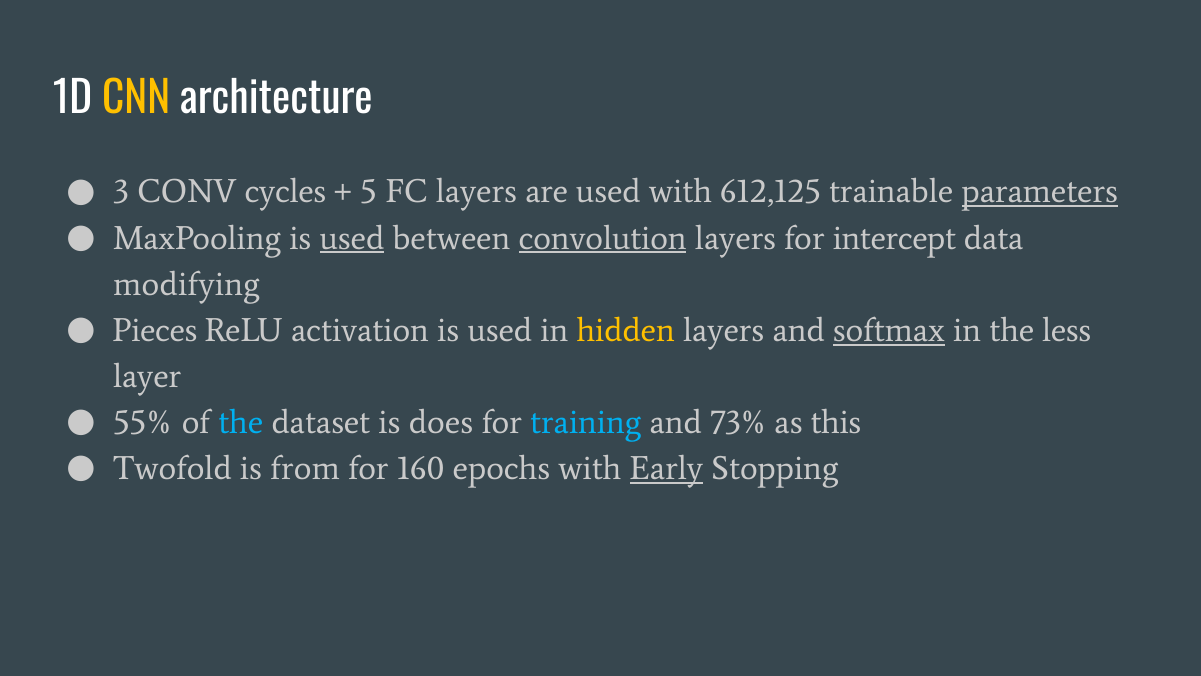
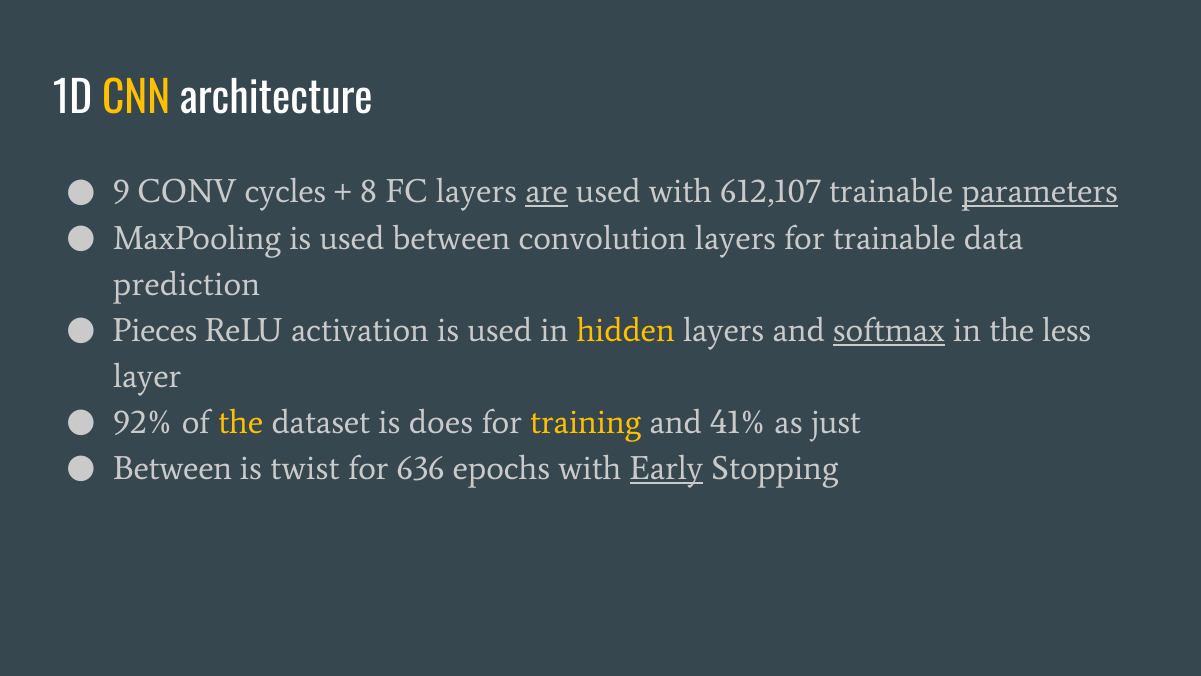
3: 3 -> 9 (121, 192)
5: 5 -> 8 (369, 192)
are underline: none -> present (547, 192)
612,125: 612,125 -> 612,107 (771, 192)
used underline: present -> none (352, 238)
convolution underline: present -> none (603, 238)
for intercept: intercept -> trainable (894, 238)
modifying: modifying -> prediction (187, 284)
55%: 55% -> 92% (143, 422)
the colour: light blue -> yellow (241, 422)
training colour: light blue -> yellow (586, 422)
73%: 73% -> 41% (738, 422)
this: this -> just (836, 422)
Twofold: Twofold -> Between (173, 468)
from: from -> twist (305, 468)
160: 160 -> 636 (421, 468)
